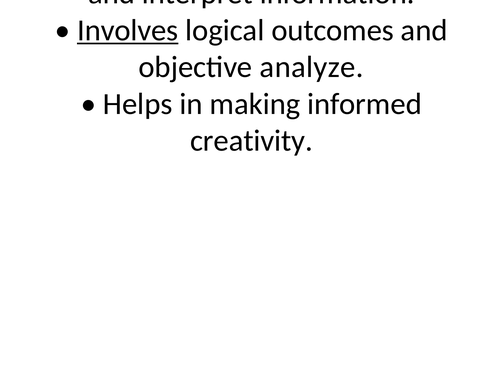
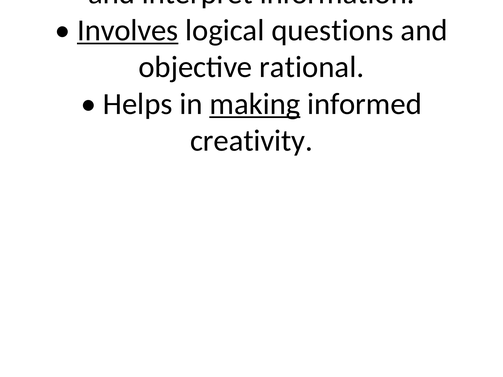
outcomes: outcomes -> questions (332, 30)
objective analyze: analyze -> rational (312, 67)
making underline: none -> present (255, 104)
